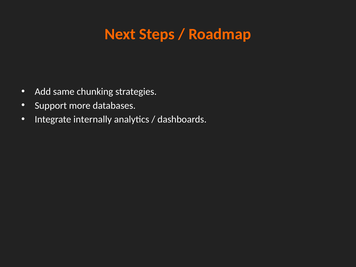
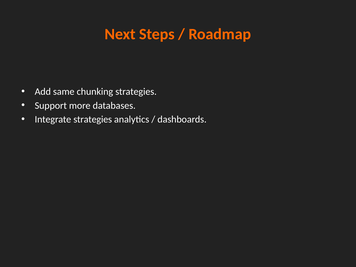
Integrate internally: internally -> strategies (93, 119)
